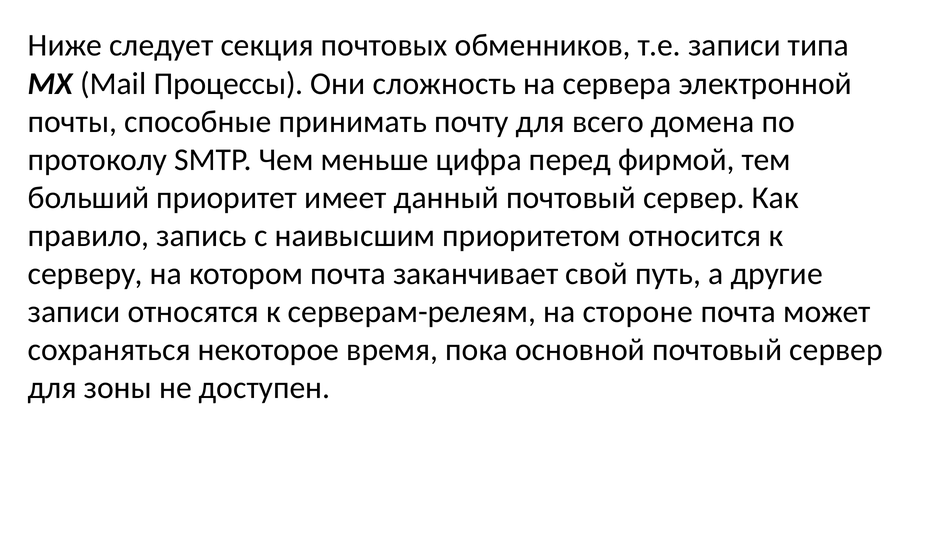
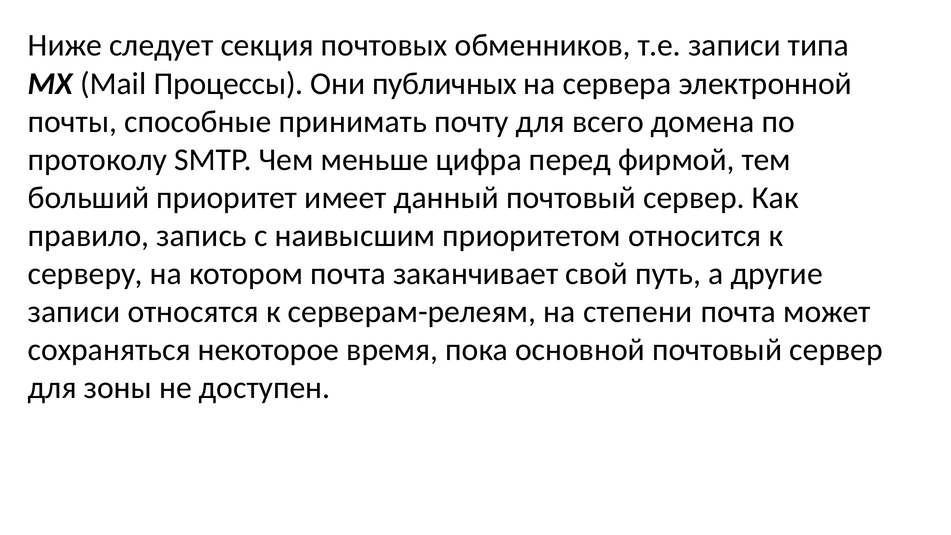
сложность: сложность -> публичных (445, 84)
стороне: стороне -> степени (638, 312)
